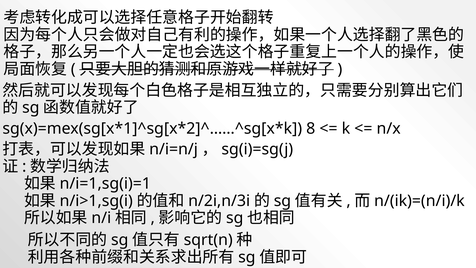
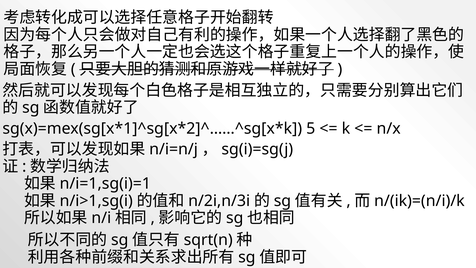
8: 8 -> 5 (311, 129)
